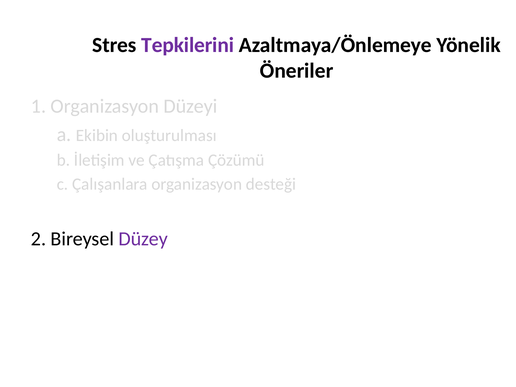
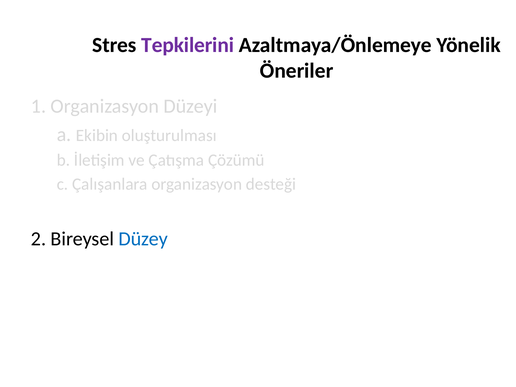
Düzey colour: purple -> blue (143, 239)
